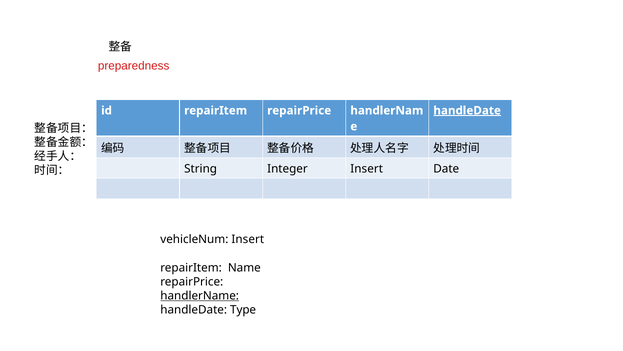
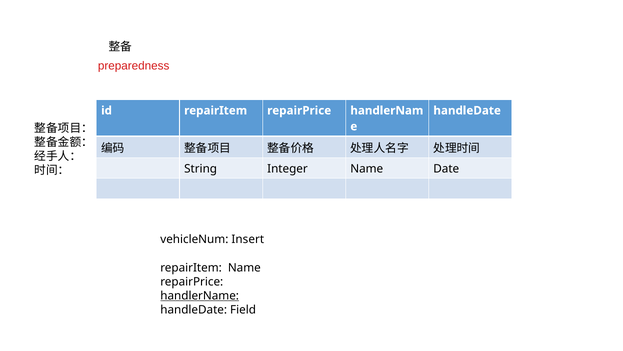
handleDate underline: present -> none (467, 110)
Integer Insert: Insert -> Name (367, 168)
Type: Type -> Field (243, 309)
